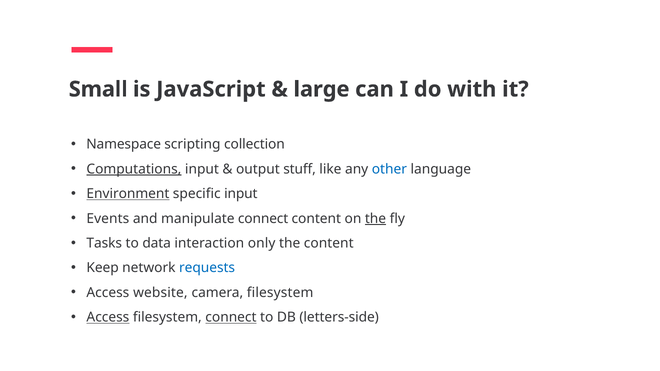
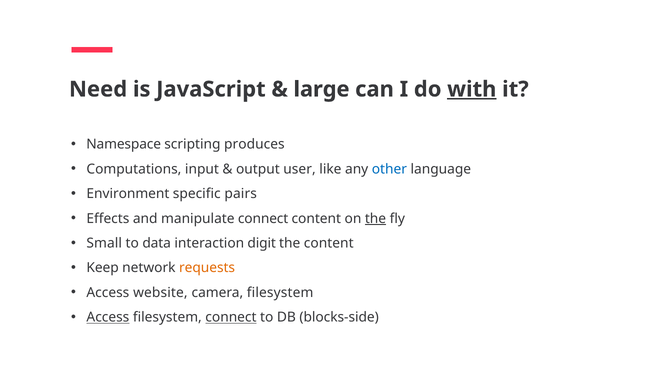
Small: Small -> Need (98, 89)
with underline: none -> present (472, 89)
collection: collection -> produces (254, 144)
Computations underline: present -> none (134, 169)
stuff: stuff -> user (299, 169)
Environment underline: present -> none (128, 194)
specific input: input -> pairs (241, 194)
Events: Events -> Effects (108, 219)
Tasks: Tasks -> Small (104, 243)
only: only -> digit (262, 243)
requests colour: blue -> orange (207, 268)
letters-side: letters-side -> blocks-side (339, 318)
